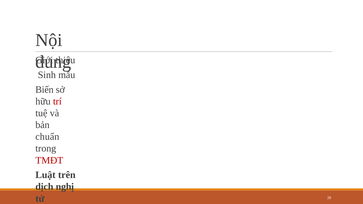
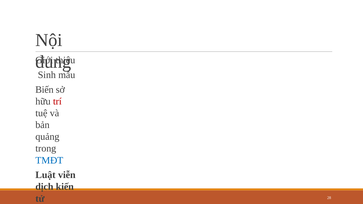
chuẩn: chuẩn -> quảng (47, 137)
TMĐT colour: red -> blue (49, 160)
trên: trên -> viễn (67, 175)
dịch nghị: nghị -> kiến (65, 187)
